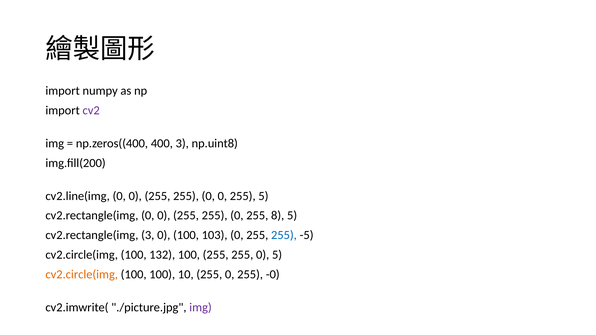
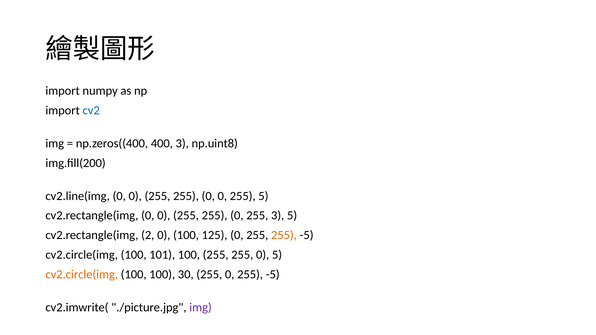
cv2 colour: purple -> blue (91, 110)
255 8: 8 -> 3 (278, 216)
cv2.rectangle(img 3: 3 -> 2 (148, 235)
103: 103 -> 125 (215, 235)
255 colour: blue -> orange (284, 235)
132: 132 -> 101 (162, 255)
10: 10 -> 30 (186, 275)
0 255 -0: -0 -> -5 (273, 275)
